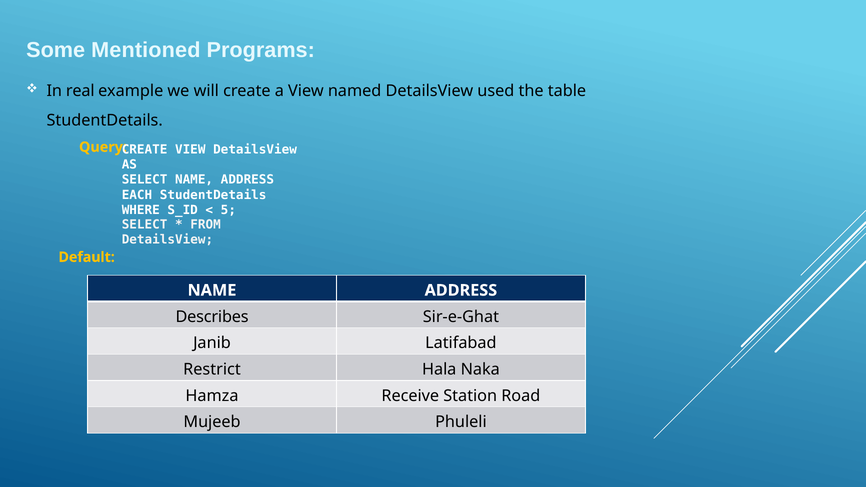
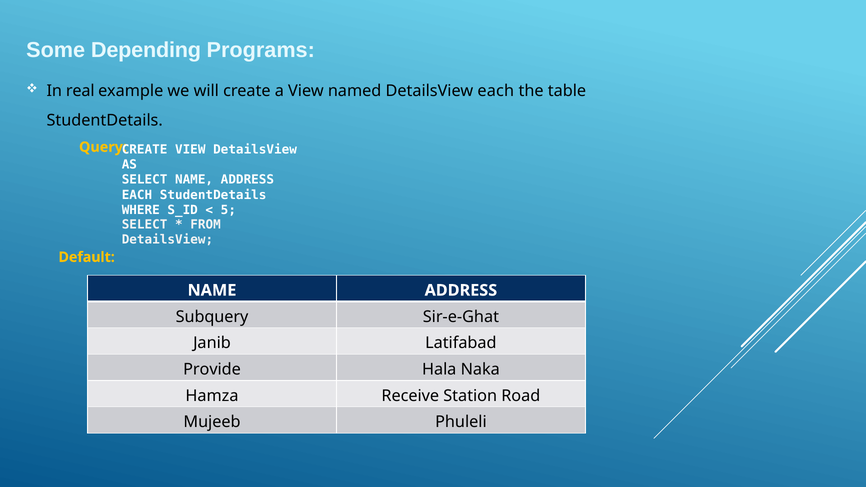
Mentioned: Mentioned -> Depending (146, 50)
DetailsView used: used -> each (496, 91)
Describes: Describes -> Subquery (212, 317)
Restrict: Restrict -> Provide (212, 369)
